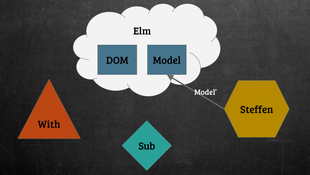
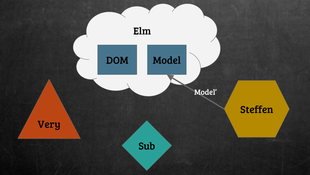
With: With -> Very (49, 124)
